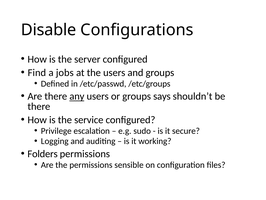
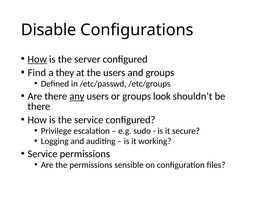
How underline: none -> present (37, 59)
jobs: jobs -> they (65, 72)
says: says -> look (162, 96)
Folders: Folders -> Service (43, 153)
